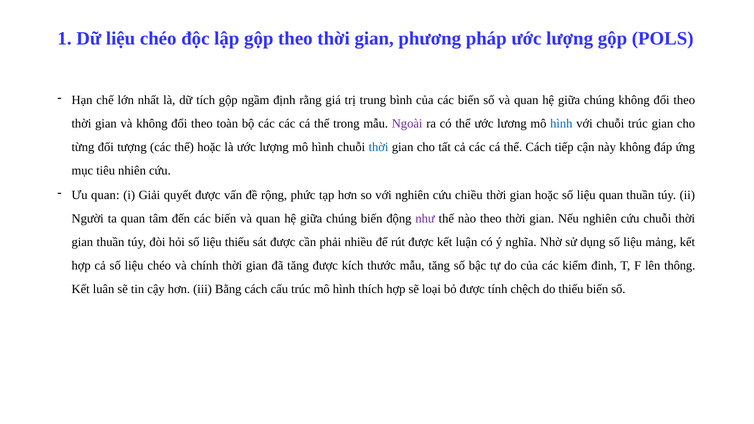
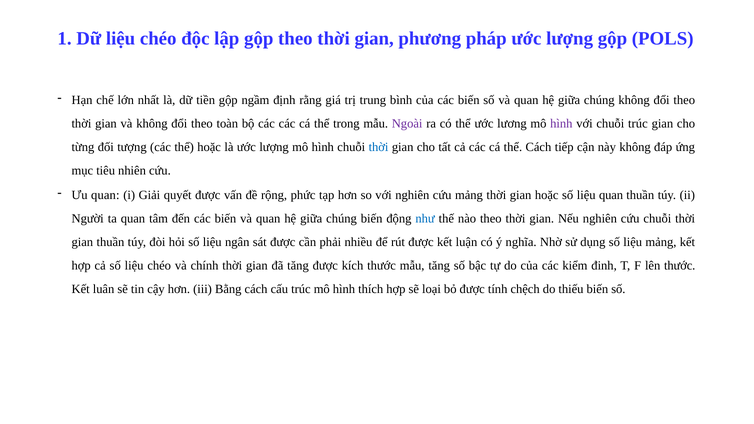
tích: tích -> tiền (206, 100)
hình colour: blue -> purple (561, 124)
cứu chiều: chiều -> mảng (469, 195)
như colour: purple -> blue (425, 219)
liệu thiếu: thiếu -> ngân (237, 242)
lên thông: thông -> thước (680, 266)
